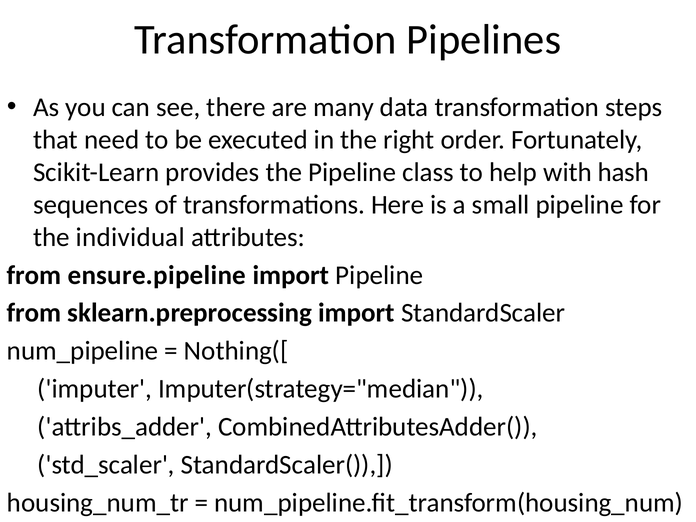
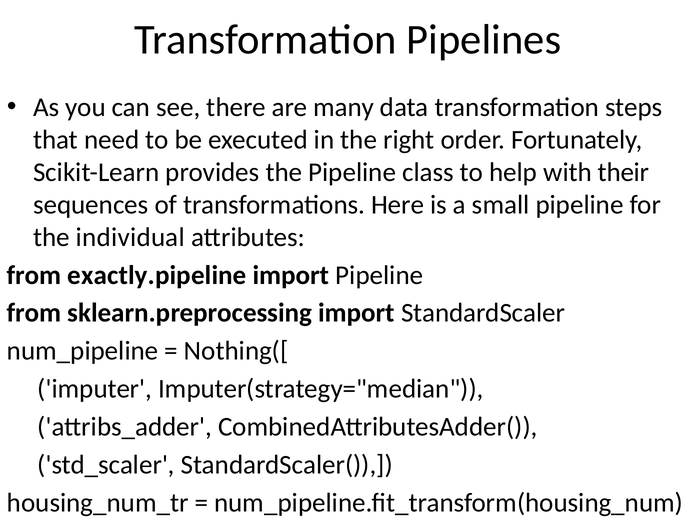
hash: hash -> their (623, 172)
ensure.pipeline: ensure.pipeline -> exactly.pipeline (157, 275)
